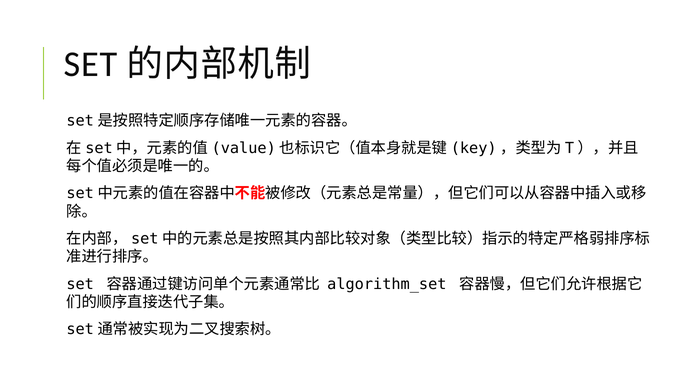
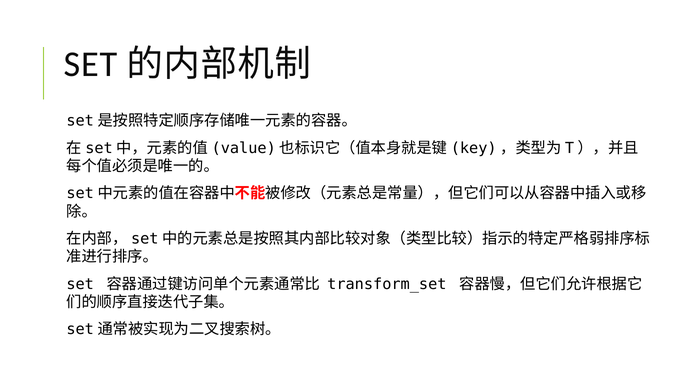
algorithm_set: algorithm_set -> transform_set (387, 284)
